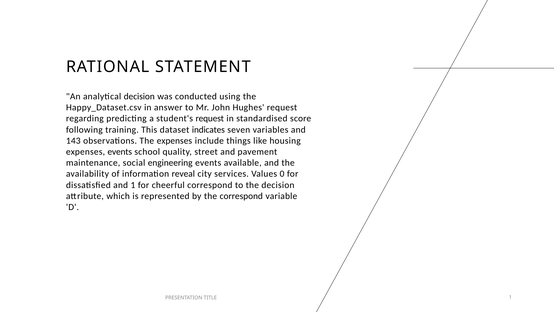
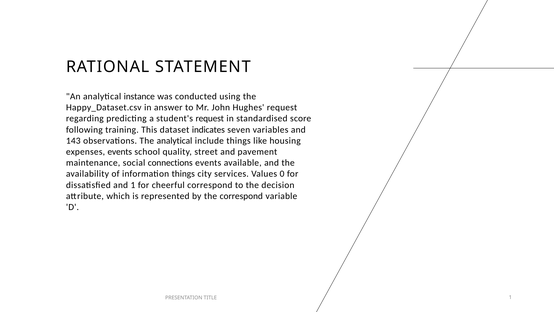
analytical decision: decision -> instance (139, 96)
The expenses: expenses -> analytical (174, 141)
engineering: engineering -> connections (170, 163)
information reveal: reveal -> things (183, 174)
